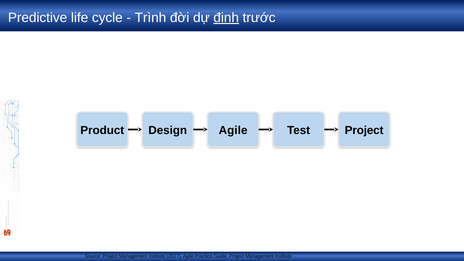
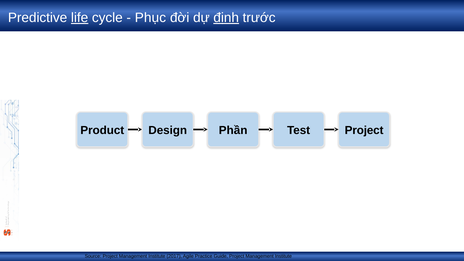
life underline: none -> present (80, 18)
Trình: Trình -> Phục (150, 18)
Design Agile: Agile -> Phần (233, 130)
